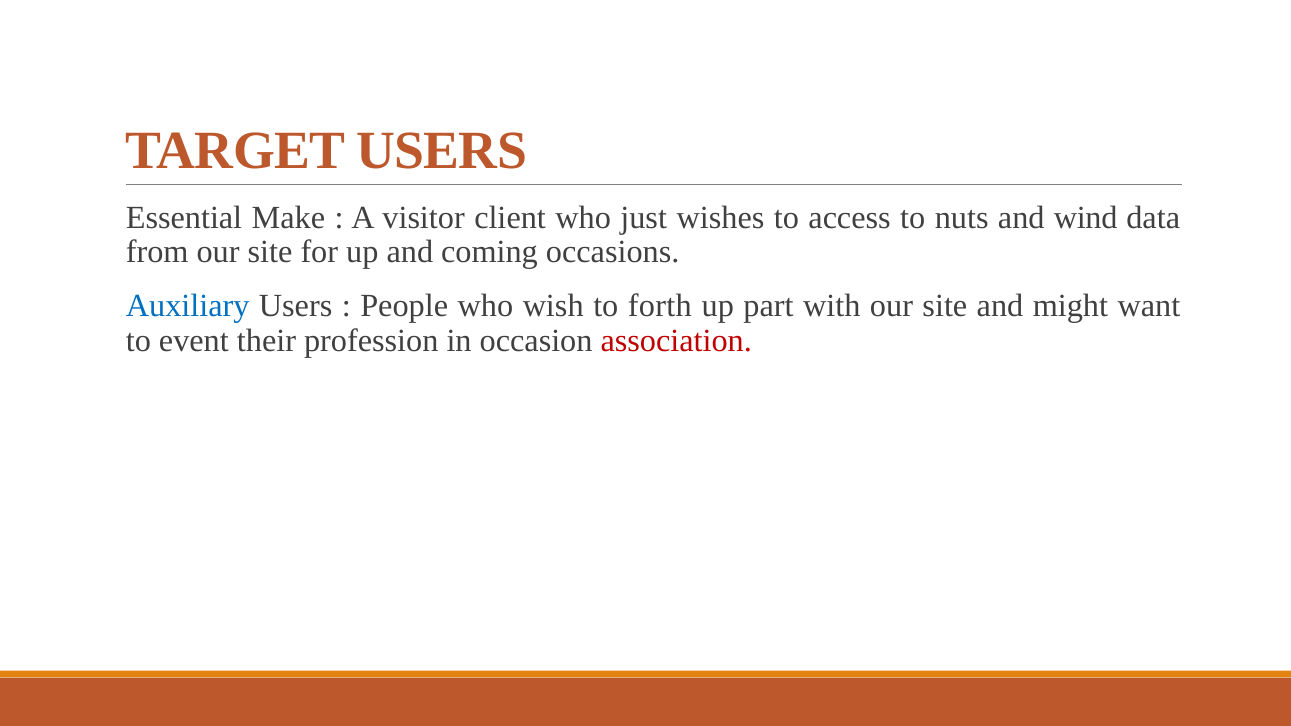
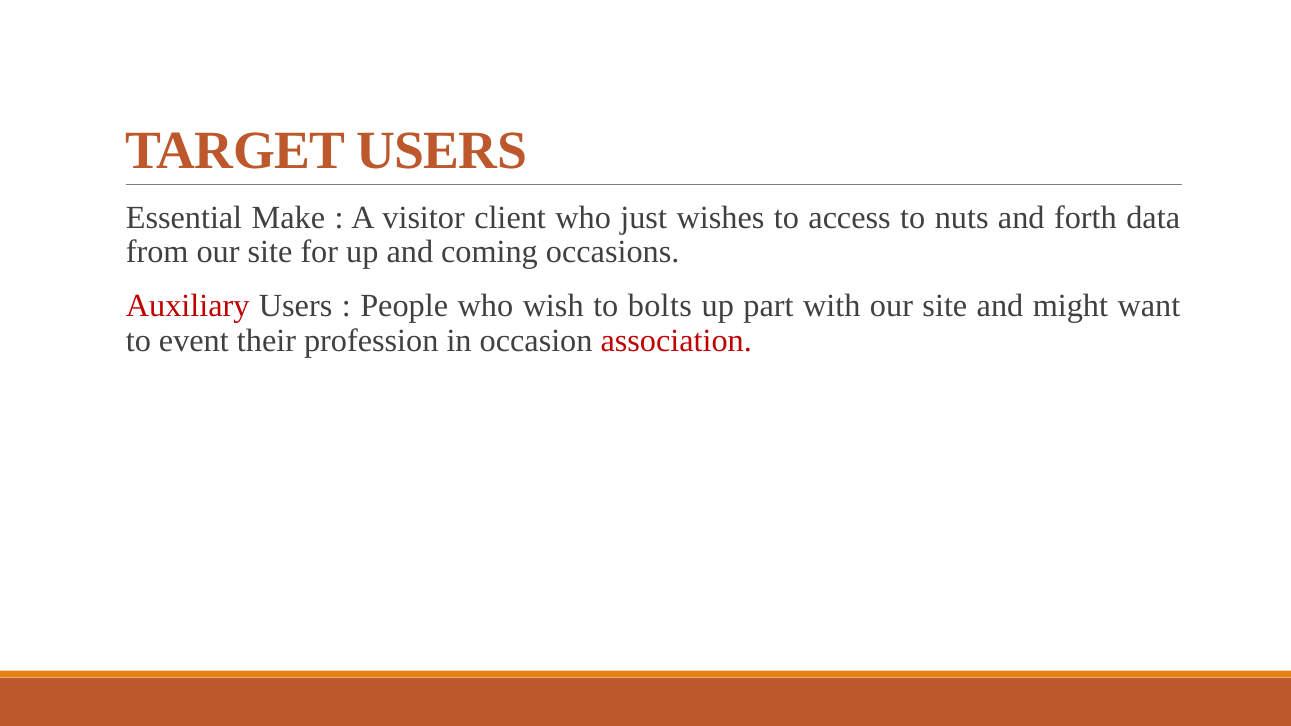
wind: wind -> forth (1085, 218)
Auxiliary colour: blue -> red (188, 306)
forth: forth -> bolts (660, 306)
